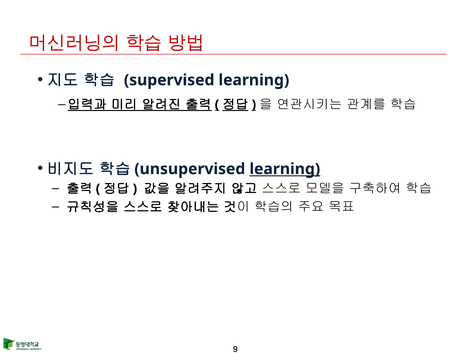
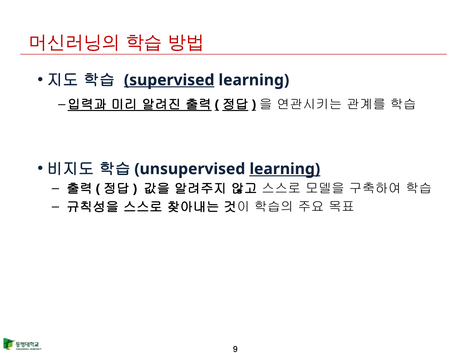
supervised underline: none -> present (169, 80)
